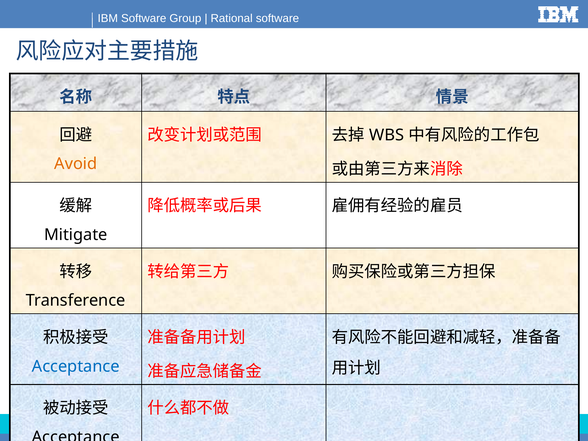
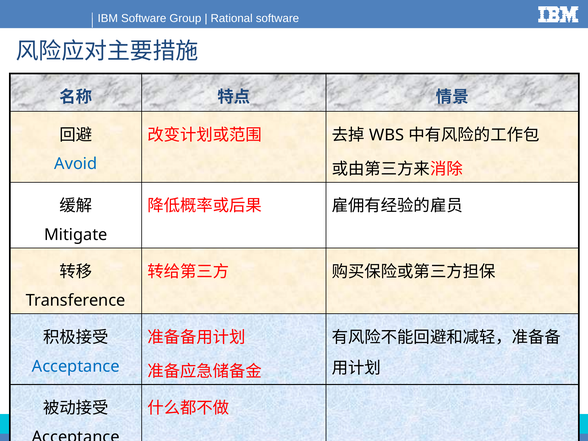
Avoid colour: orange -> blue (76, 164)
